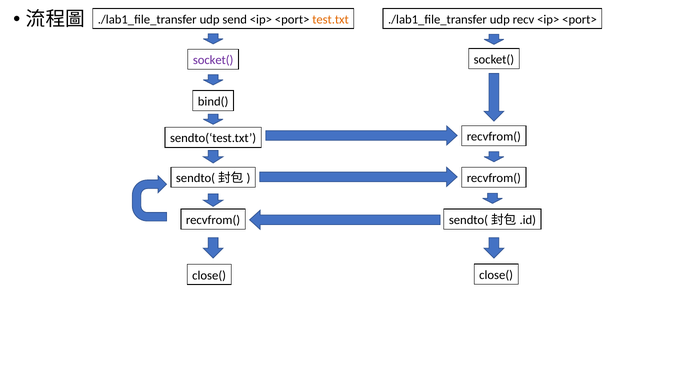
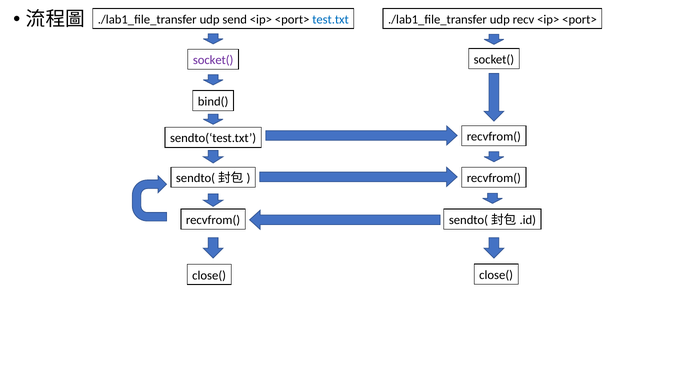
test.txt colour: orange -> blue (331, 19)
